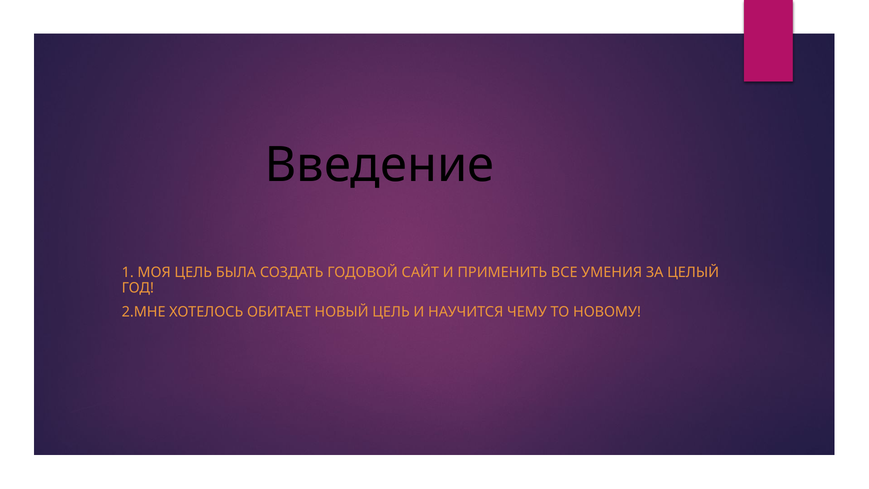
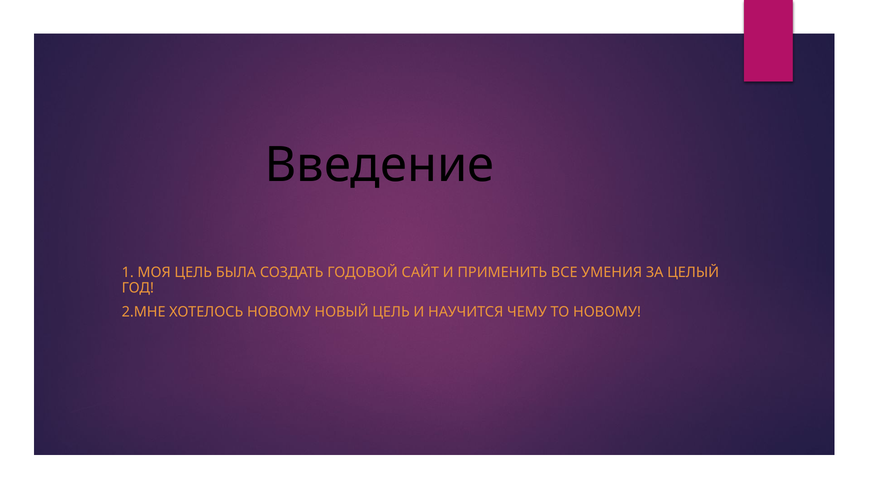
ХОТЕЛОСЬ ОБИТАЕТ: ОБИТАЕТ -> НОВОМУ (279, 312)
